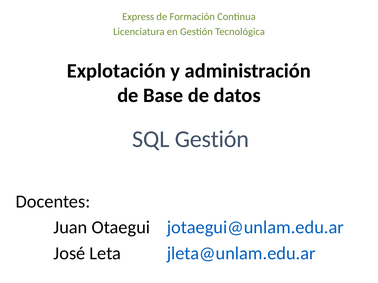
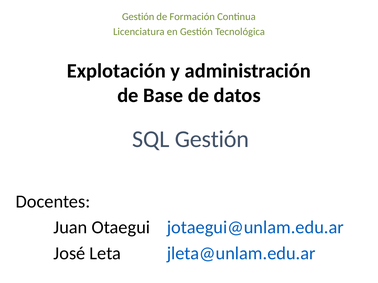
Express: Express -> Gestión (138, 17)
